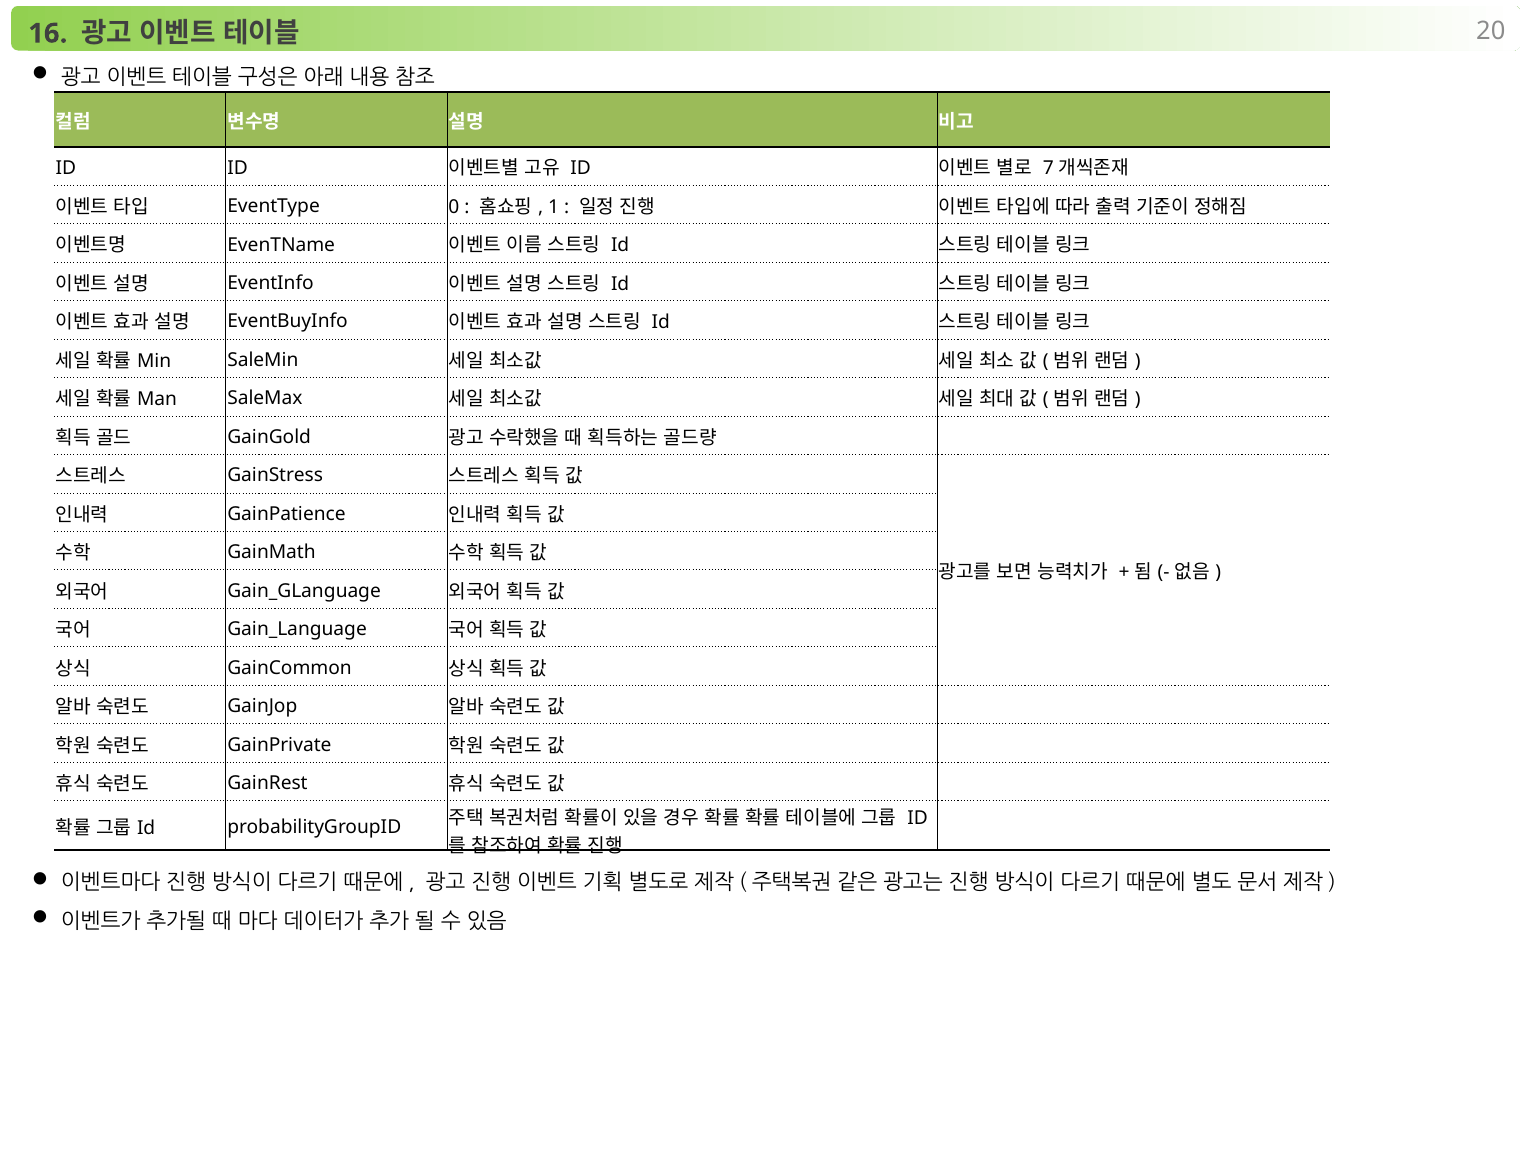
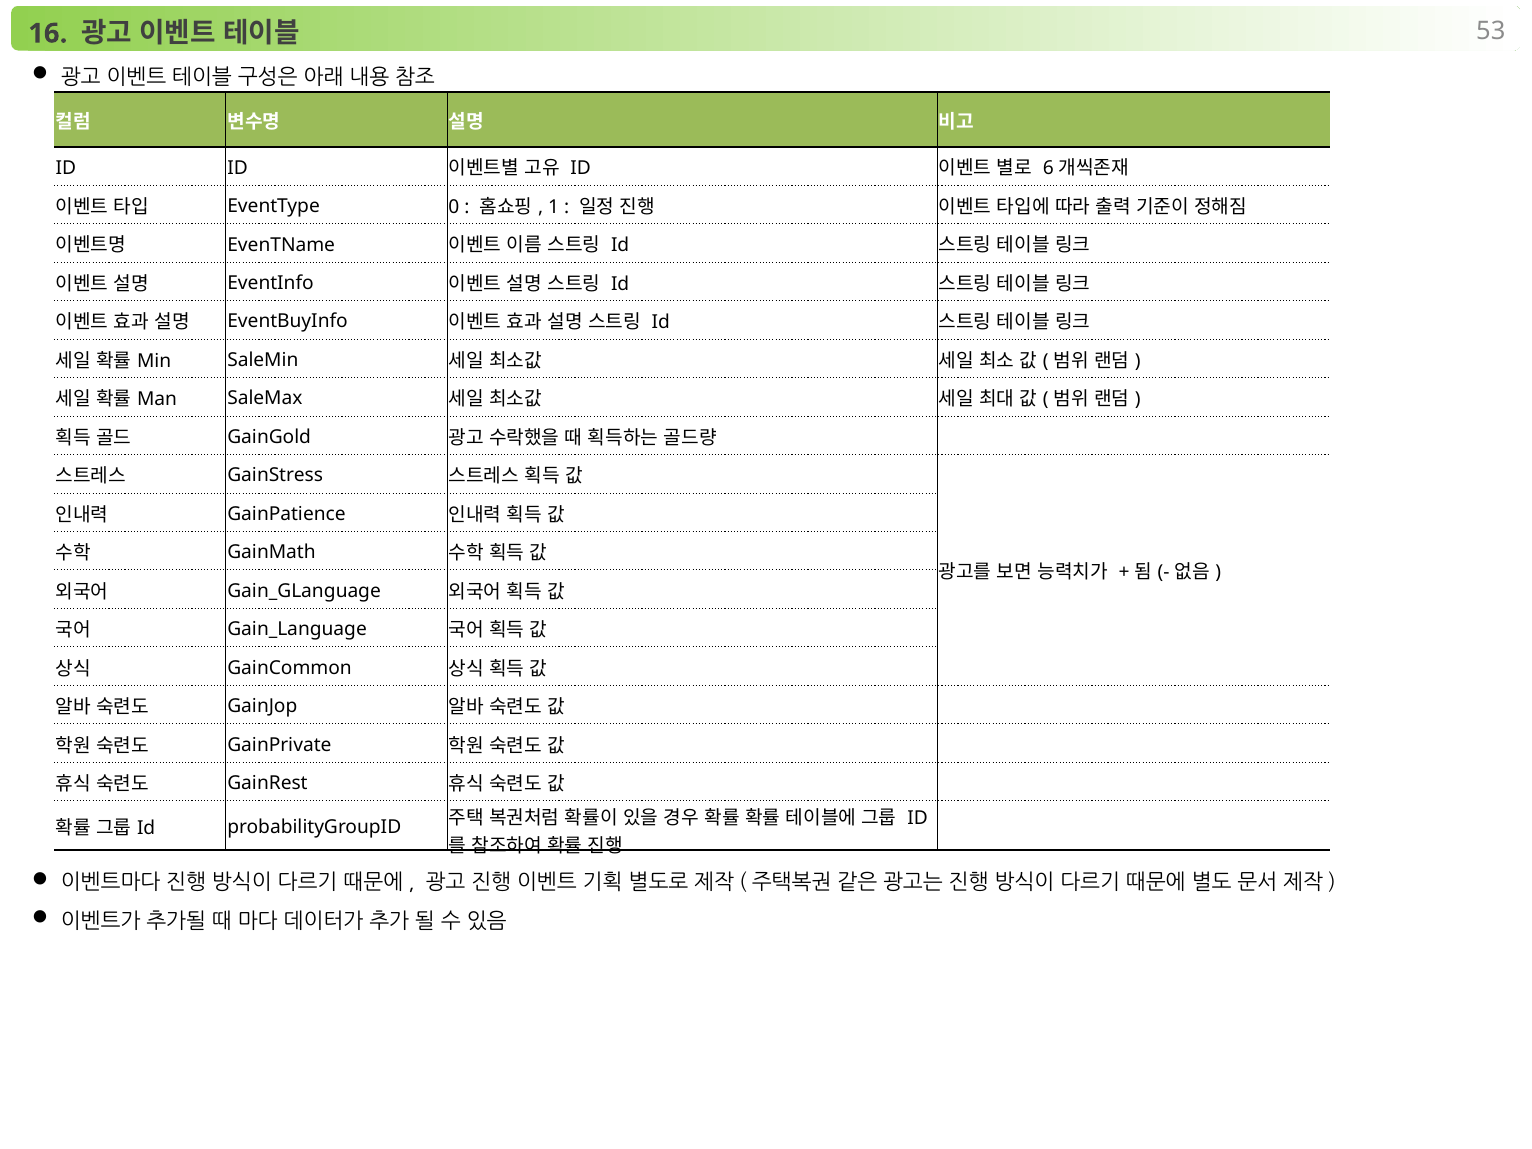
20: 20 -> 53 (1491, 31)
7: 7 -> 6 (1048, 169)
